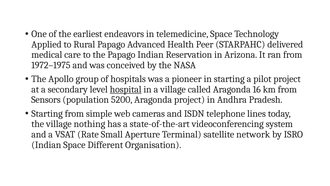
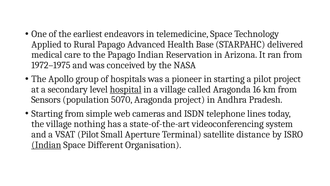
Peer: Peer -> Base (205, 44)
5200: 5200 -> 5070 (122, 100)
VSAT Rate: Rate -> Pilot (88, 134)
network: network -> distance (253, 134)
Indian underline: none -> present (46, 145)
